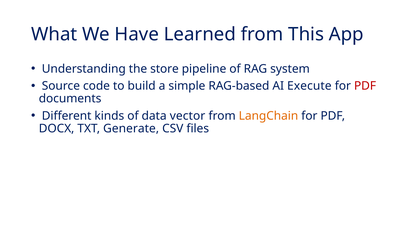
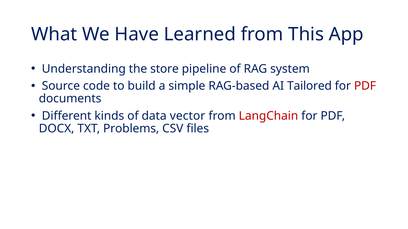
Execute: Execute -> Tailored (309, 86)
LangChain colour: orange -> red (268, 116)
Generate: Generate -> Problems (131, 129)
